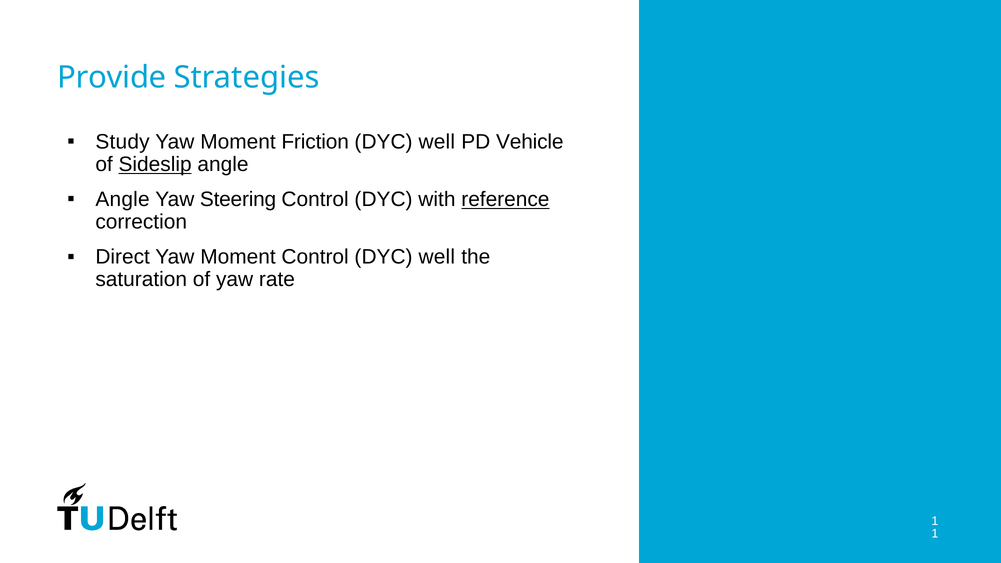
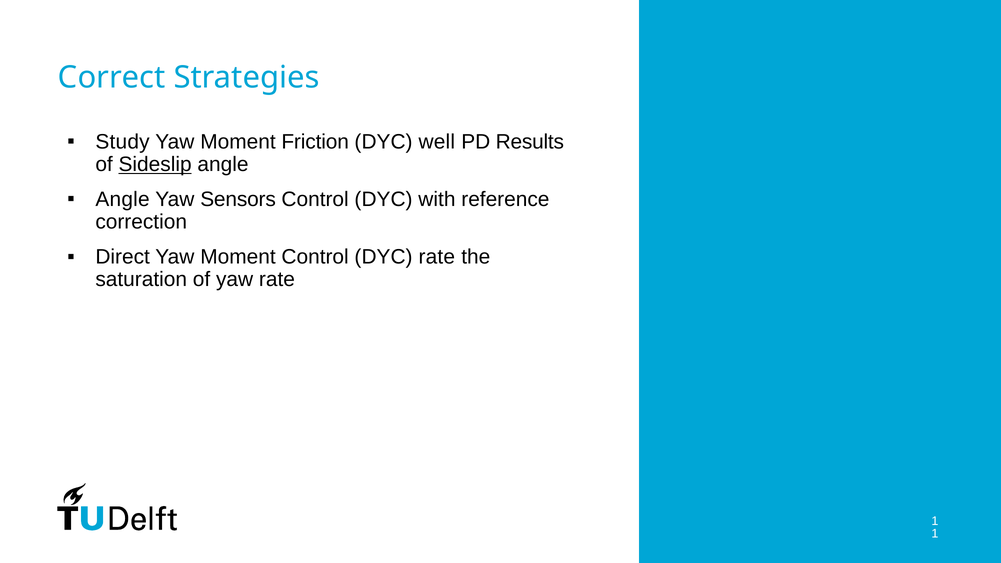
Provide: Provide -> Correct (112, 77)
Vehicle: Vehicle -> Results (530, 142)
Steering: Steering -> Sensors (238, 199)
reference underline: present -> none (505, 199)
Control DYC well: well -> rate (437, 257)
